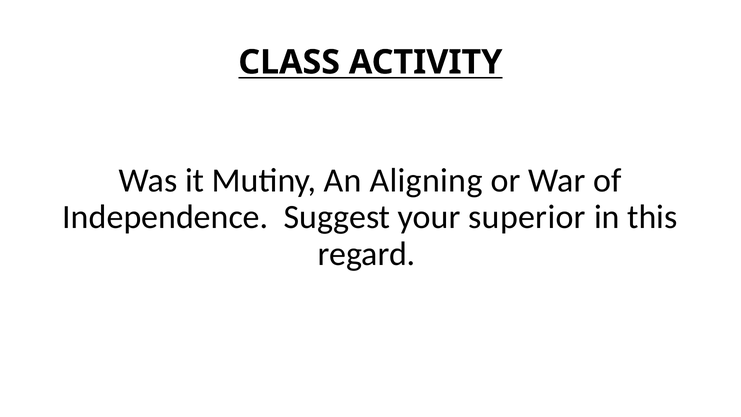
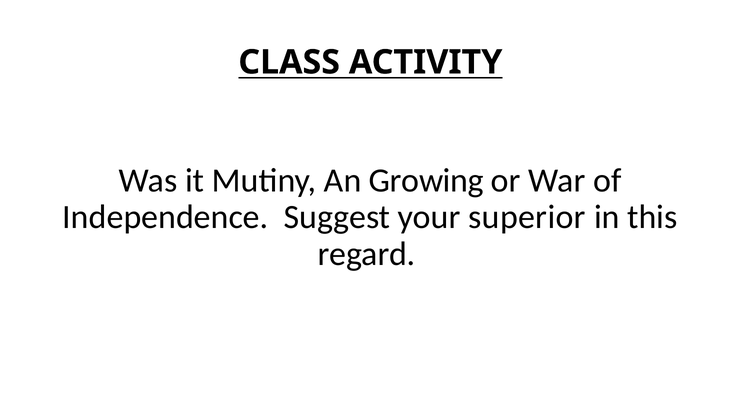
Aligning: Aligning -> Growing (426, 180)
